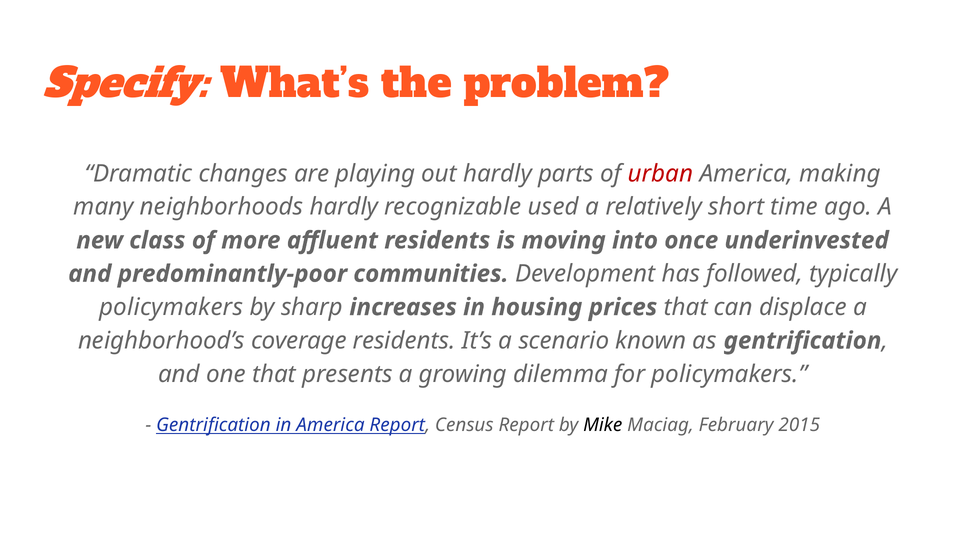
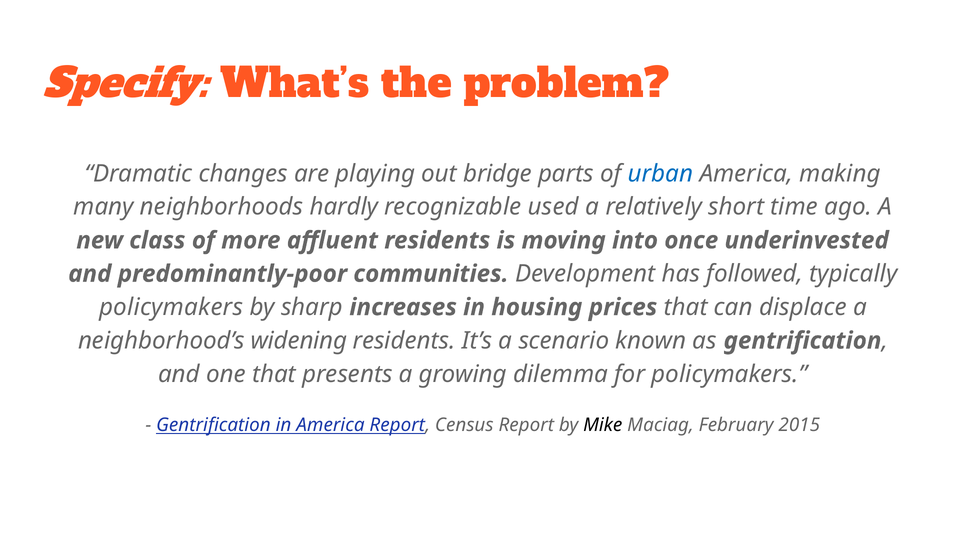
out hardly: hardly -> bridge (498, 174)
urban colour: red -> blue (661, 174)
coverage: coverage -> widening (299, 341)
